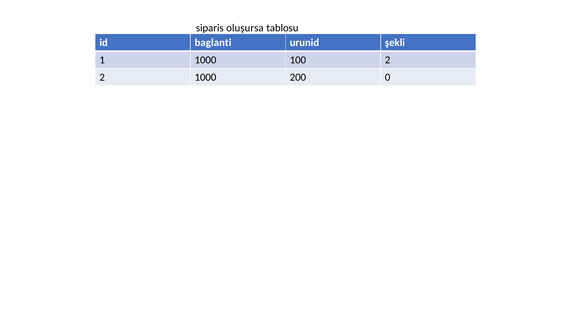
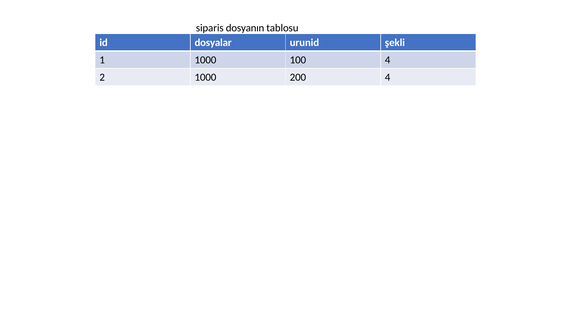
oluşursa: oluşursa -> dosyanın (245, 28)
baglanti: baglanti -> dosyalar (213, 43)
100 2: 2 -> 4 (388, 60)
200 0: 0 -> 4 (388, 77)
